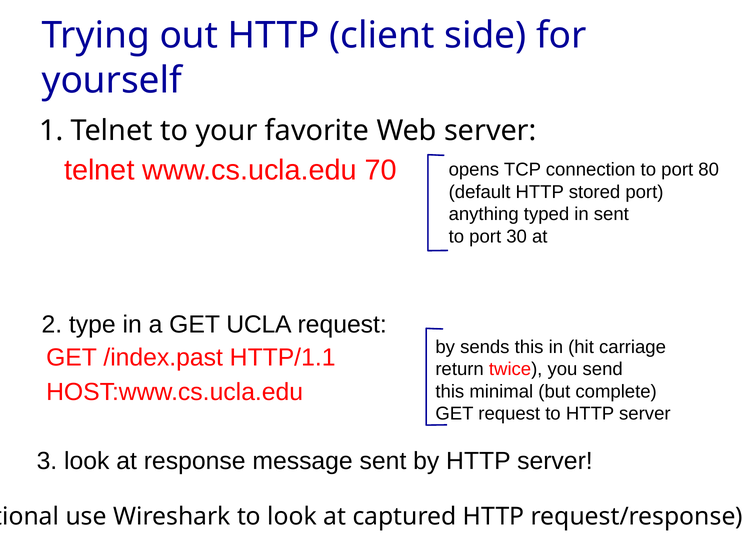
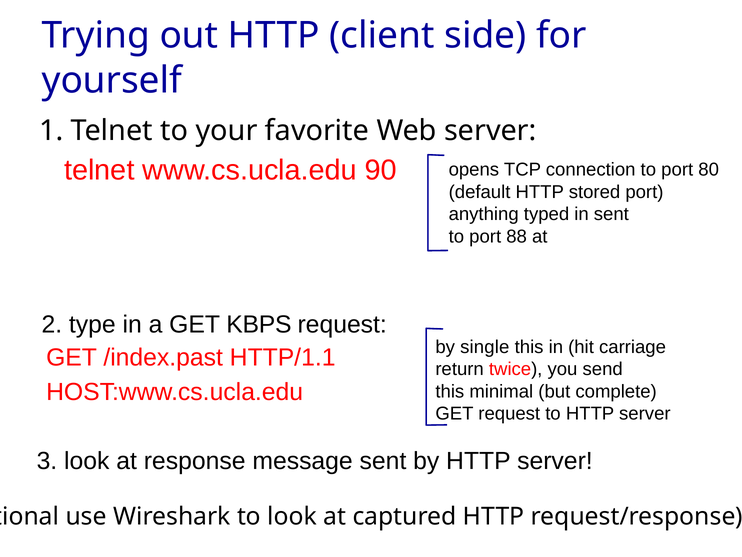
70: 70 -> 90 (381, 170)
30: 30 -> 88 (517, 236)
UCLA: UCLA -> KBPS (259, 324)
sends: sends -> single (485, 347)
